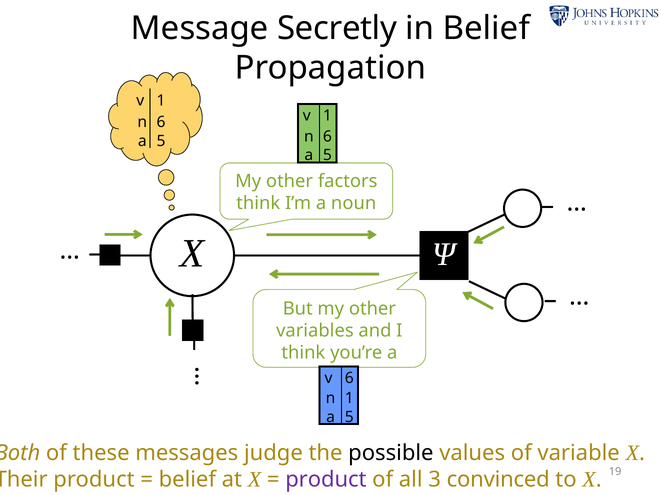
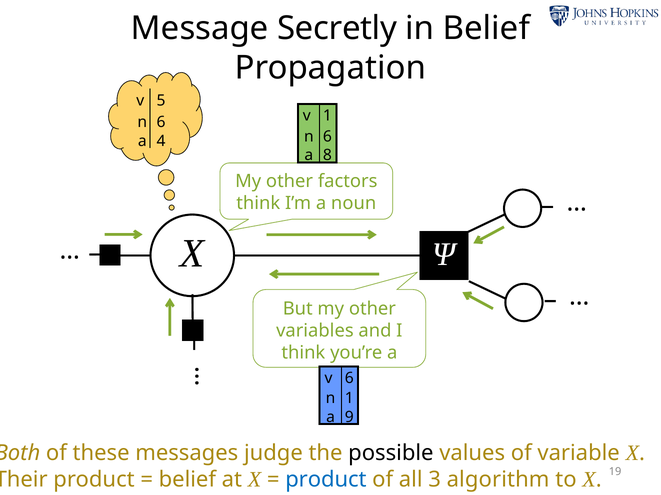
1: 1 -> 5 (161, 101)
5: 5 -> 4 (161, 141)
5: 5 -> 8 (327, 155)
5: 5 -> 9 (349, 417)
product colour: purple -> blue (326, 480)
convinced: convinced -> algorithm (498, 480)
